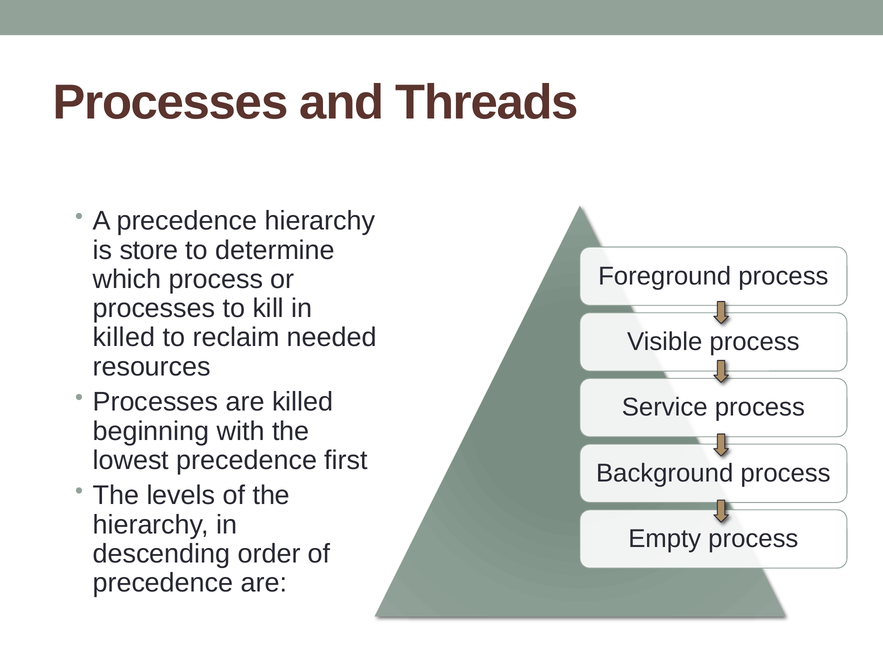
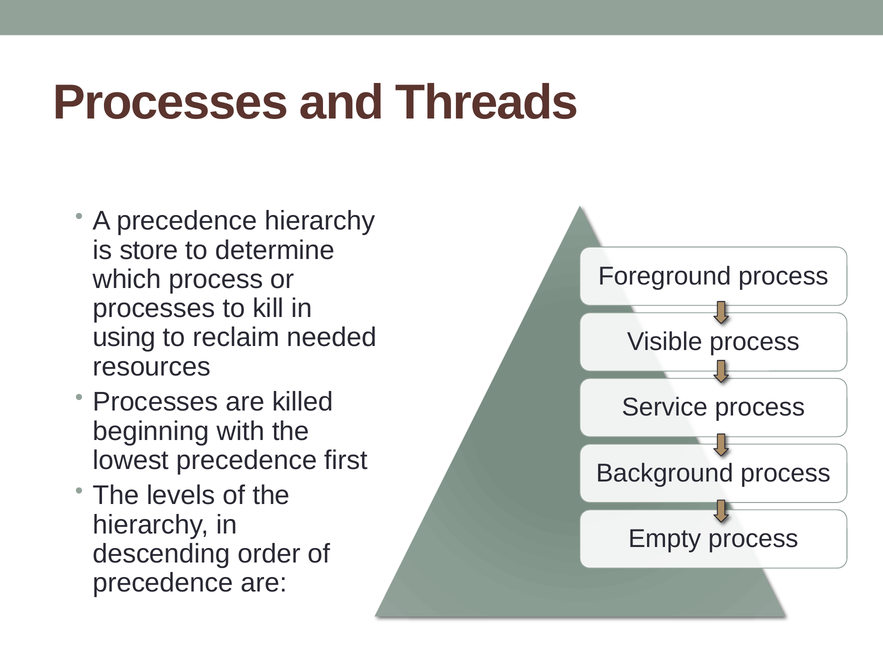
killed: killed -> using (124, 338)
